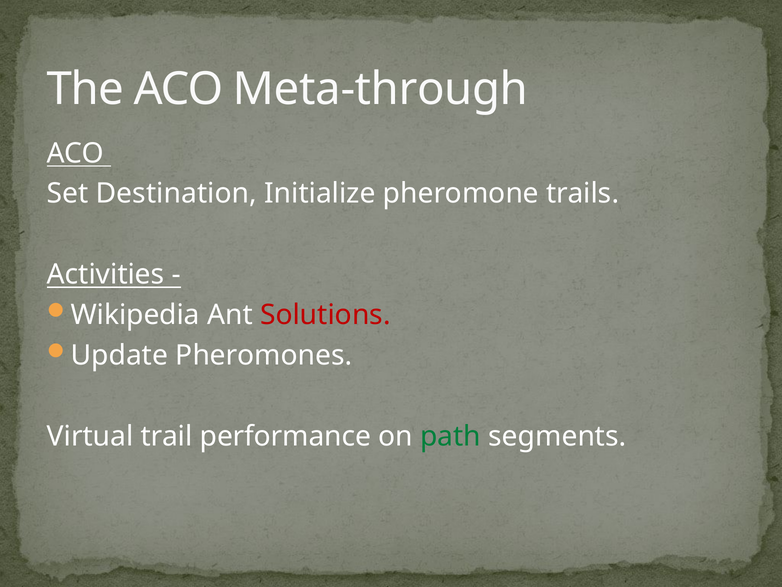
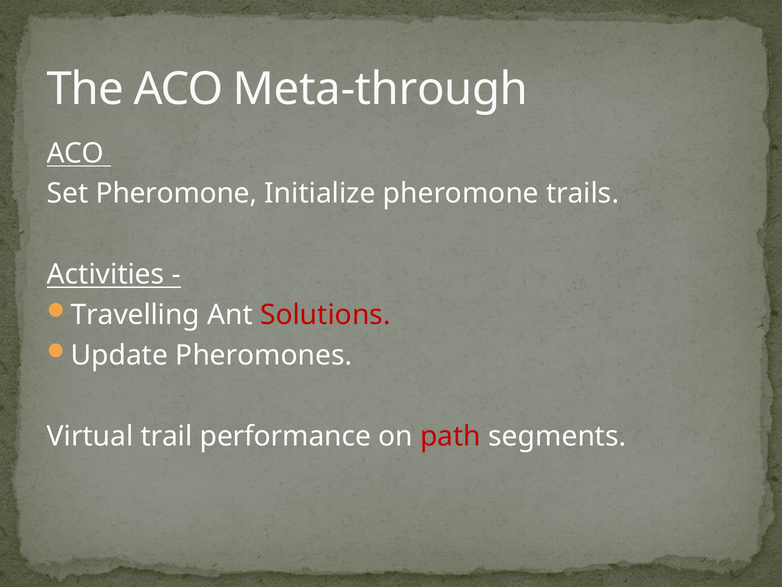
Set Destination: Destination -> Pheromone (176, 193)
Wikipedia: Wikipedia -> Travelling (135, 315)
path colour: green -> red (451, 436)
